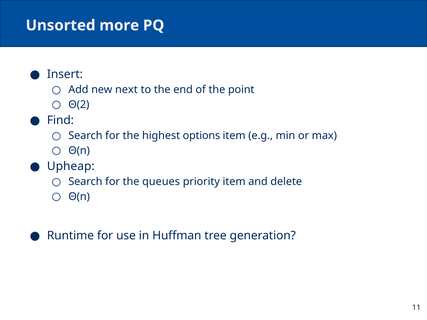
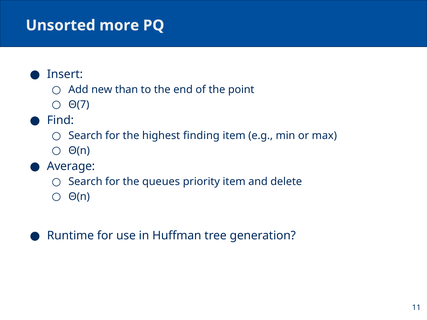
next: next -> than (127, 90)
Θ(2: Θ(2 -> Θ(7 (79, 105)
options: options -> finding (201, 136)
Upheap: Upheap -> Average (71, 167)
